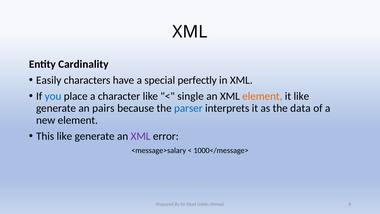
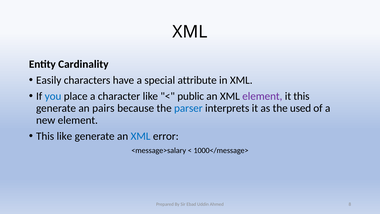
perfectly: perfectly -> attribute (197, 80)
single: single -> public (191, 96)
element colour: orange -> purple (262, 96)
it like: like -> this (301, 96)
data: data -> used (301, 108)
XML colour: purple -> blue (141, 136)
